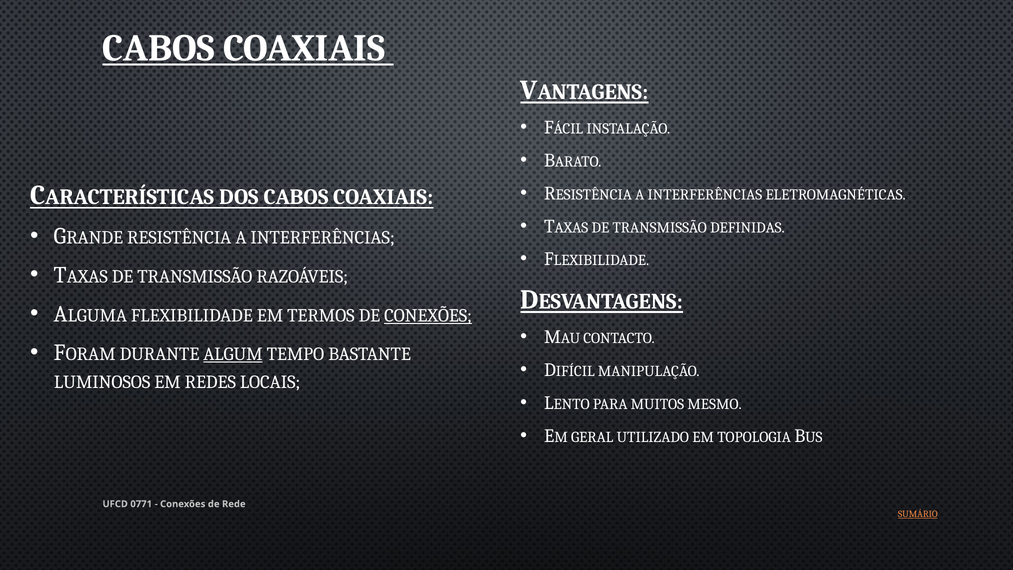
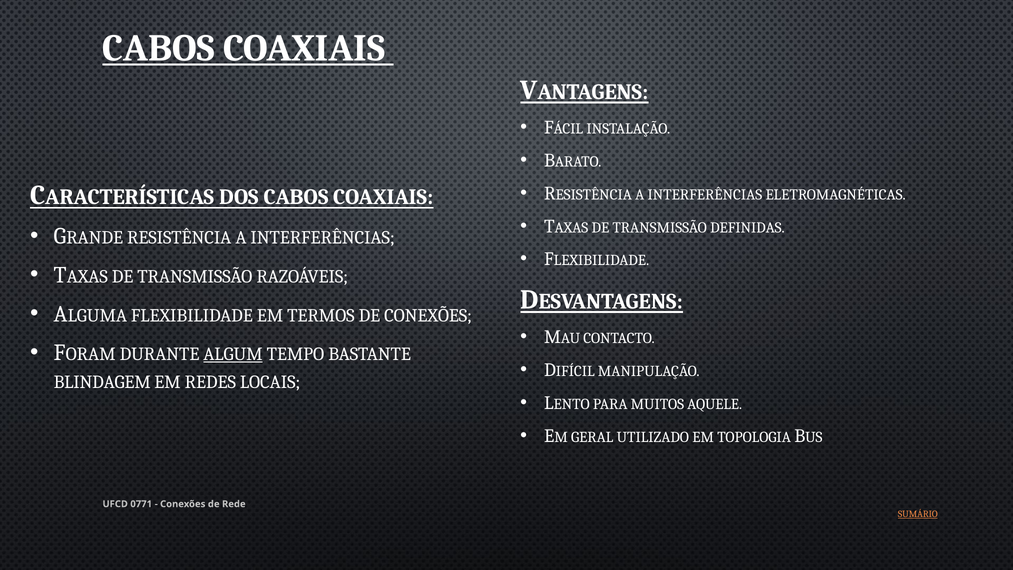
CONEXÕES underline: present -> none (428, 315)
LUMINOSOS: LUMINOSOS -> BLINDAGEM (102, 382)
MESMO: MESMO -> AQUELE (715, 404)
